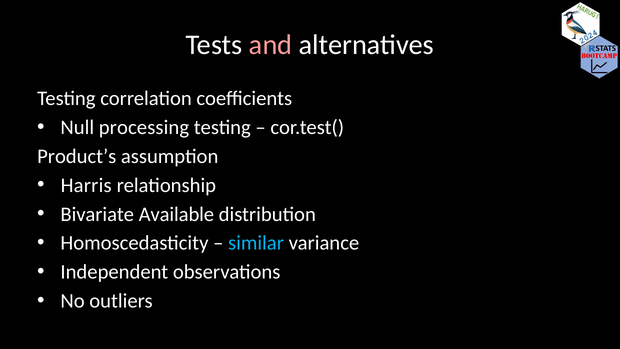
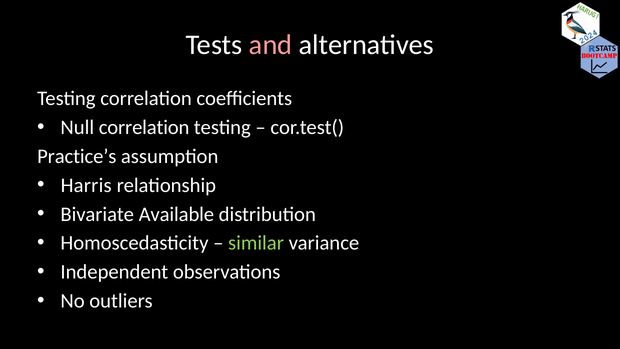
Null processing: processing -> correlation (144, 127)
Product’s: Product’s -> Practice’s (77, 156)
similar colour: light blue -> light green (256, 243)
